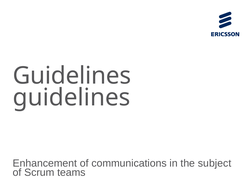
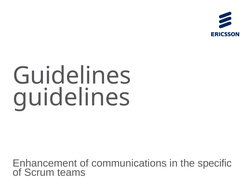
subject: subject -> specific (215, 164)
